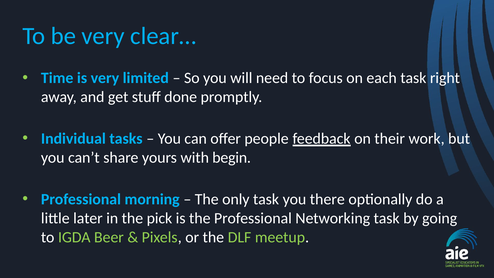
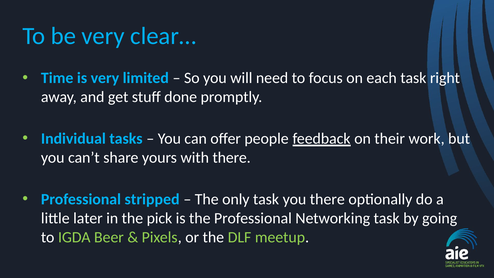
with begin: begin -> there (232, 158)
morning: morning -> stripped (152, 199)
